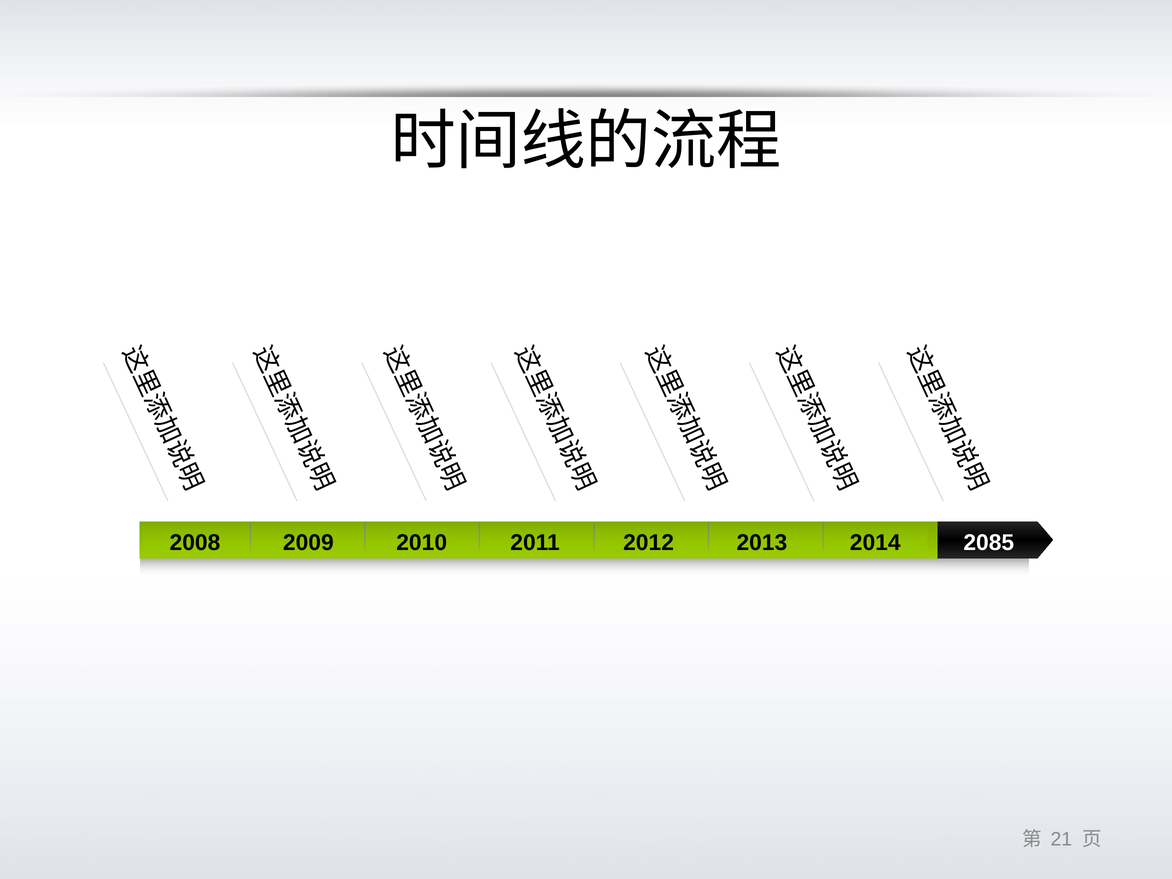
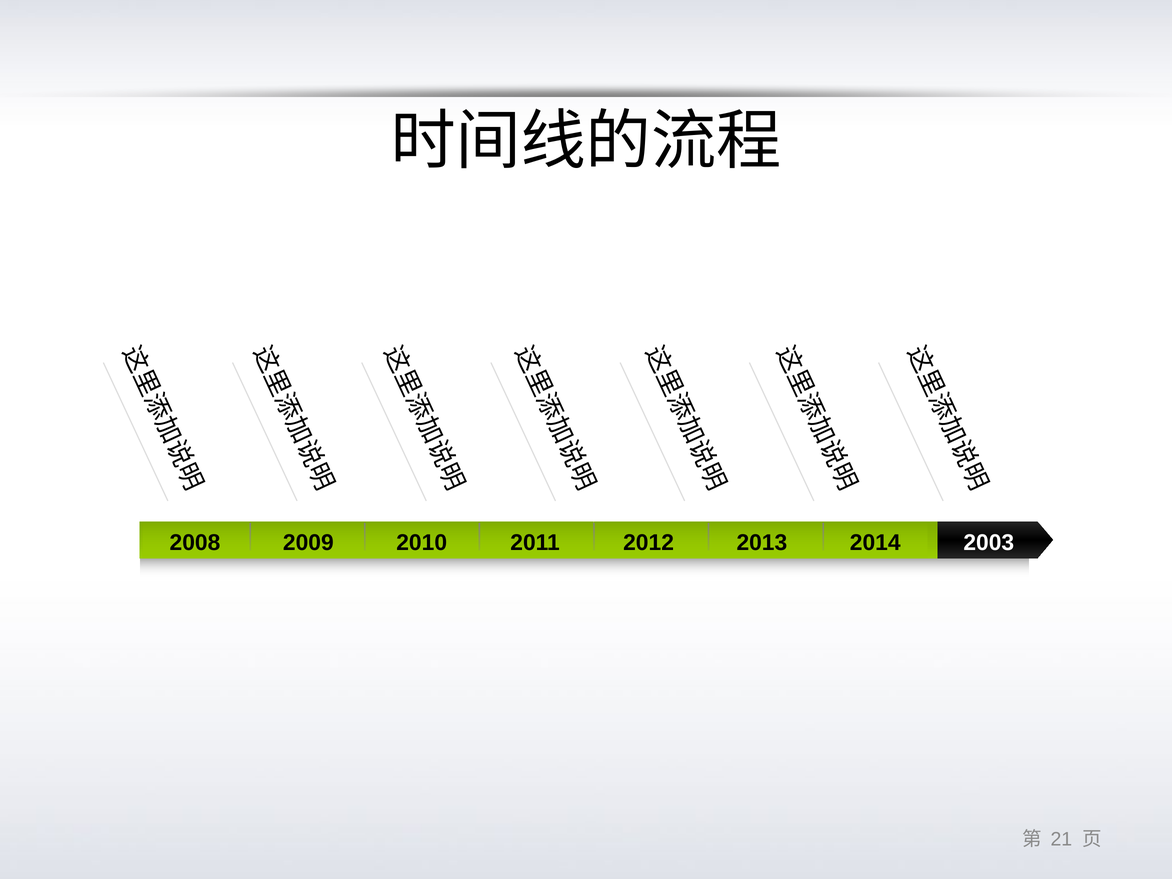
2085: 2085 -> 2003 (989, 543)
